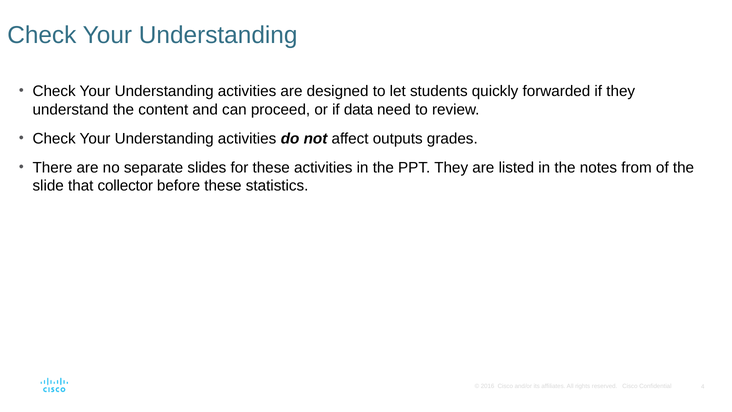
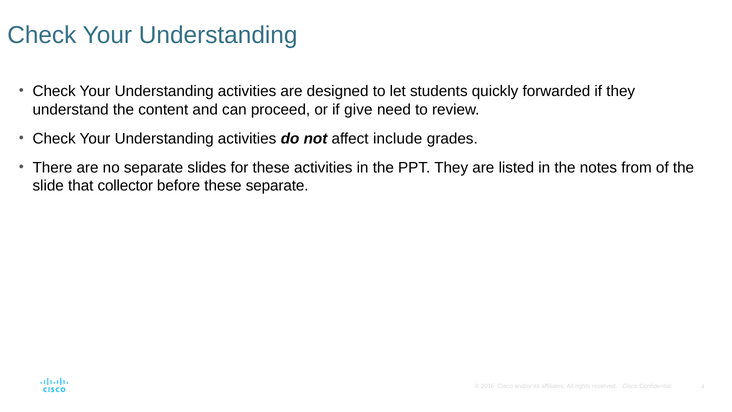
data: data -> give (358, 109)
outputs: outputs -> include (398, 138)
these statistics: statistics -> separate (277, 186)
